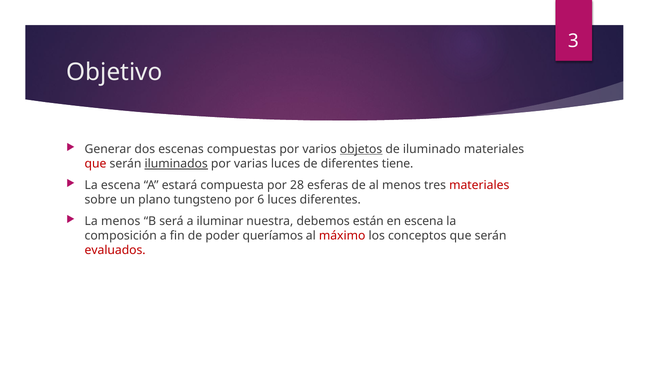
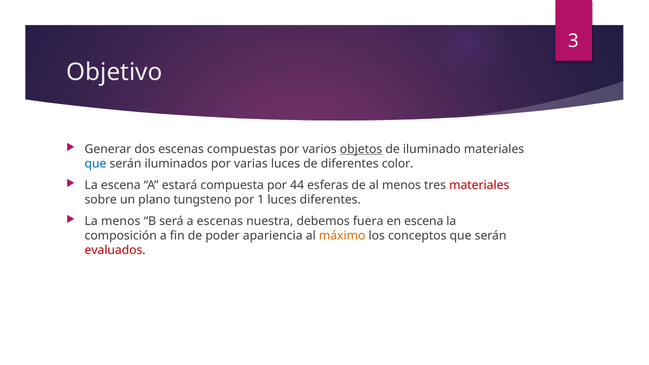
que colour: red -> blue (96, 164)
iluminados underline: present -> none (176, 164)
tiene: tiene -> color (398, 164)
28: 28 -> 44 (297, 185)
6: 6 -> 1 (261, 200)
a iluminar: iluminar -> escenas (220, 221)
están: están -> fuera (368, 221)
queríamos: queríamos -> apariencia (273, 236)
máximo colour: red -> orange (342, 236)
